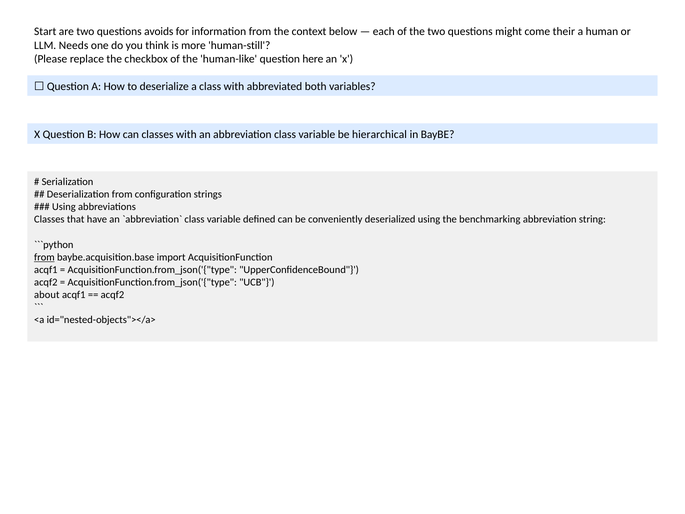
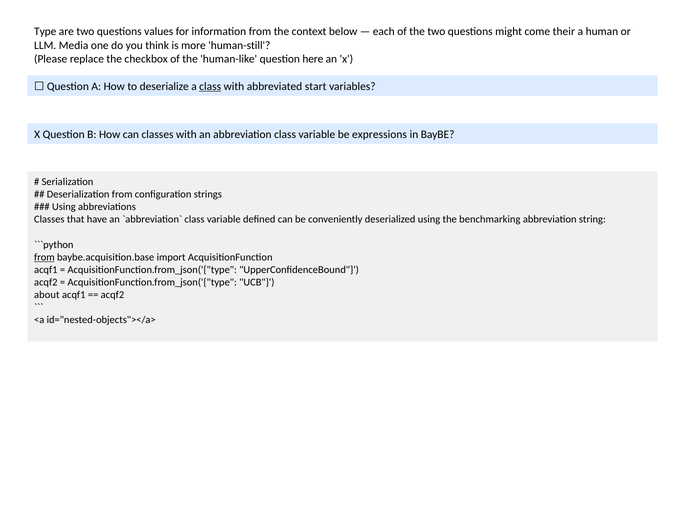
Start: Start -> Type (45, 32)
avoids: avoids -> values (159, 32)
Needs: Needs -> Media (74, 45)
class underline: none -> present (210, 86)
both: both -> start (316, 86)
hierarchical: hierarchical -> expressions (380, 134)
